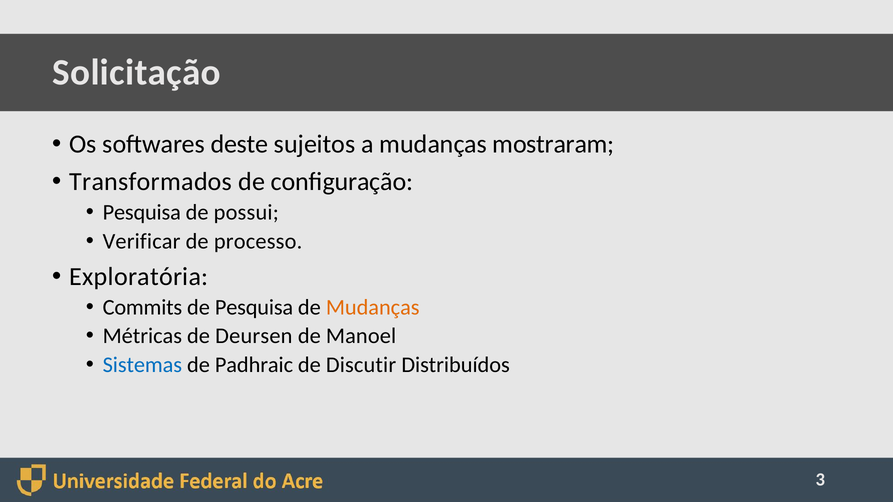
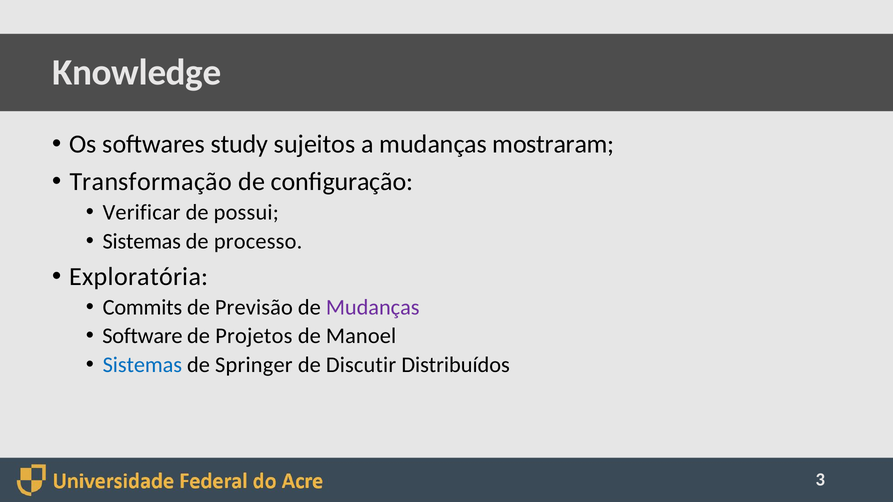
Solicitação: Solicitação -> Knowledge (137, 72)
deste: deste -> study (239, 144)
Transformados: Transformados -> Transformação (151, 182)
Pesquisa: Pesquisa -> Verificar (142, 213)
Verificar: Verificar -> Sistemas (142, 241)
de Pesquisa: Pesquisa -> Previsão (254, 307)
Mudanças colour: orange -> purple (373, 307)
Métricas: Métricas -> Software (142, 336)
Deursen: Deursen -> Projetos (254, 336)
Padhraic: Padhraic -> Springer (254, 365)
